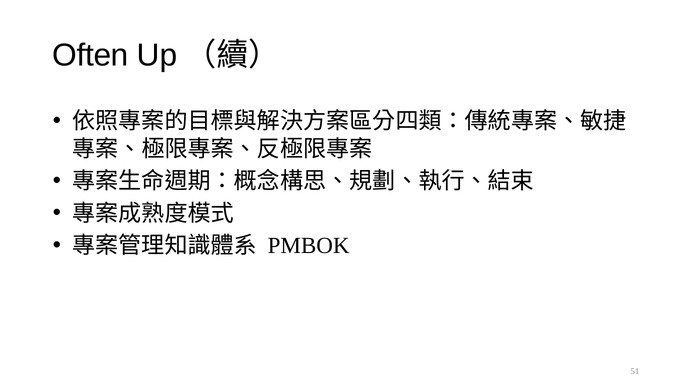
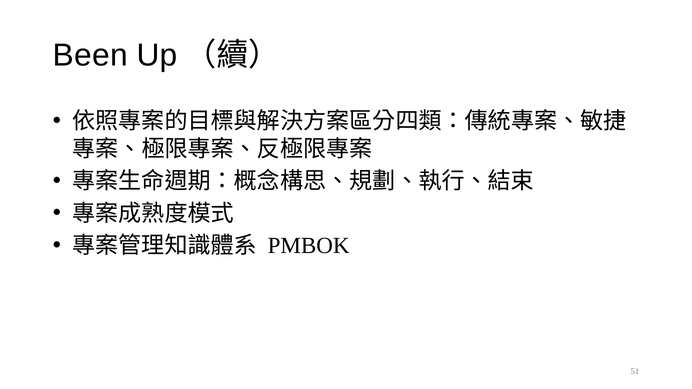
Often: Often -> Been (90, 55)
